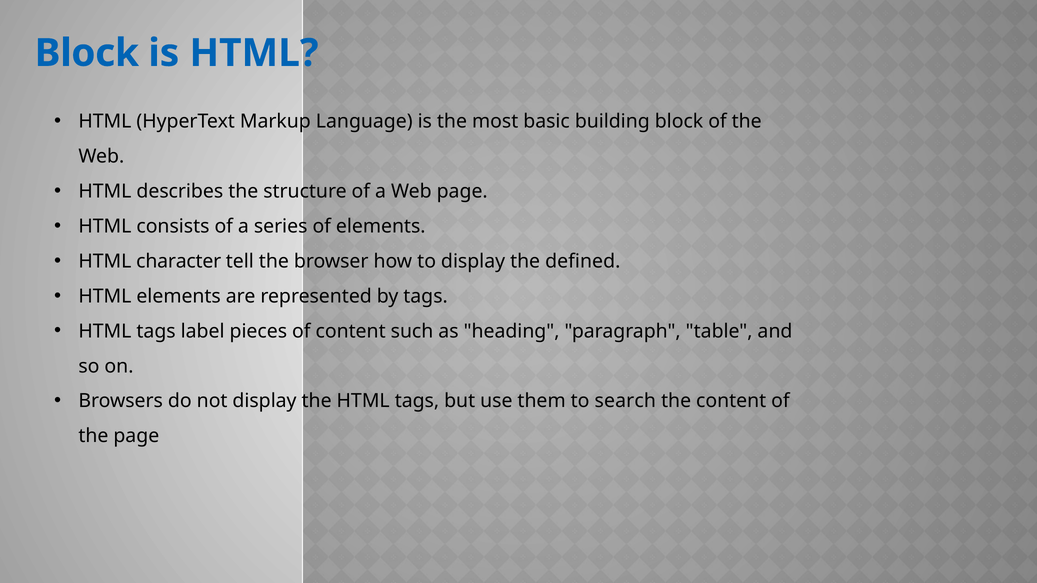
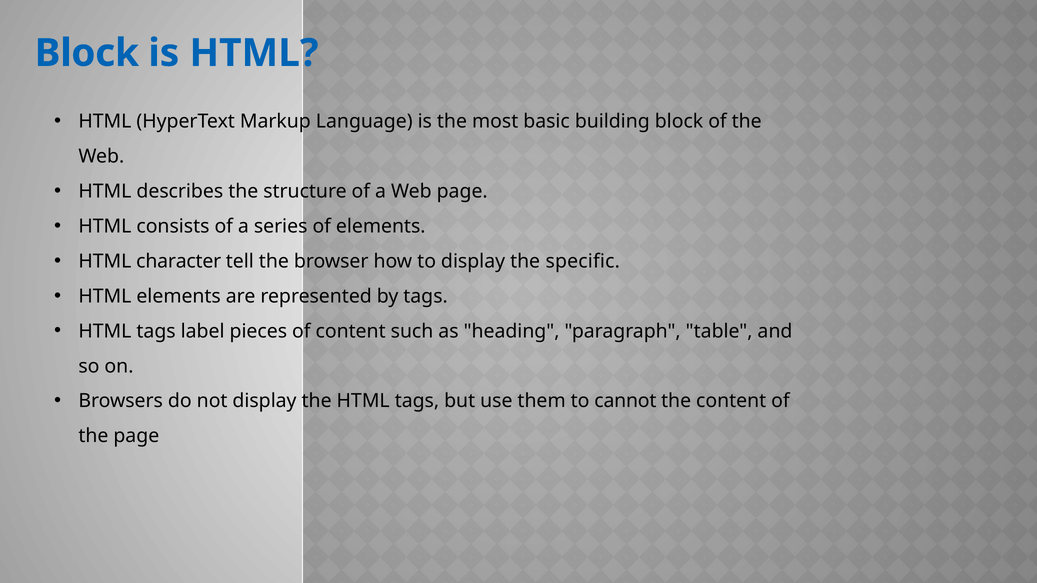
defined: defined -> specific (583, 261)
search: search -> cannot (625, 401)
